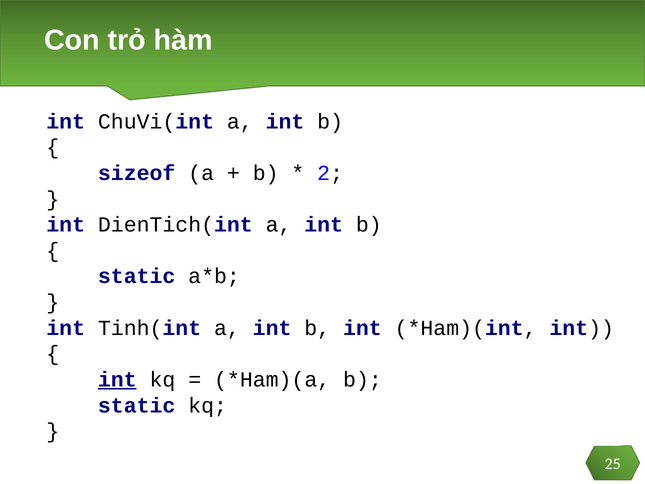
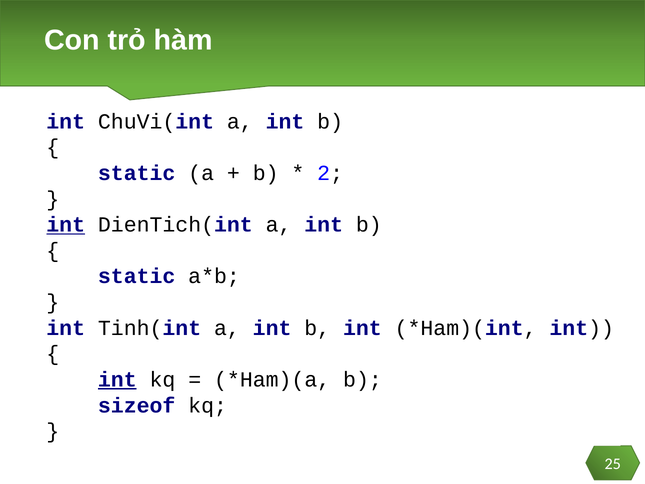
sizeof: sizeof -> static (137, 173)
int underline: none -> present (66, 225)
static: static -> sizeof (137, 405)
